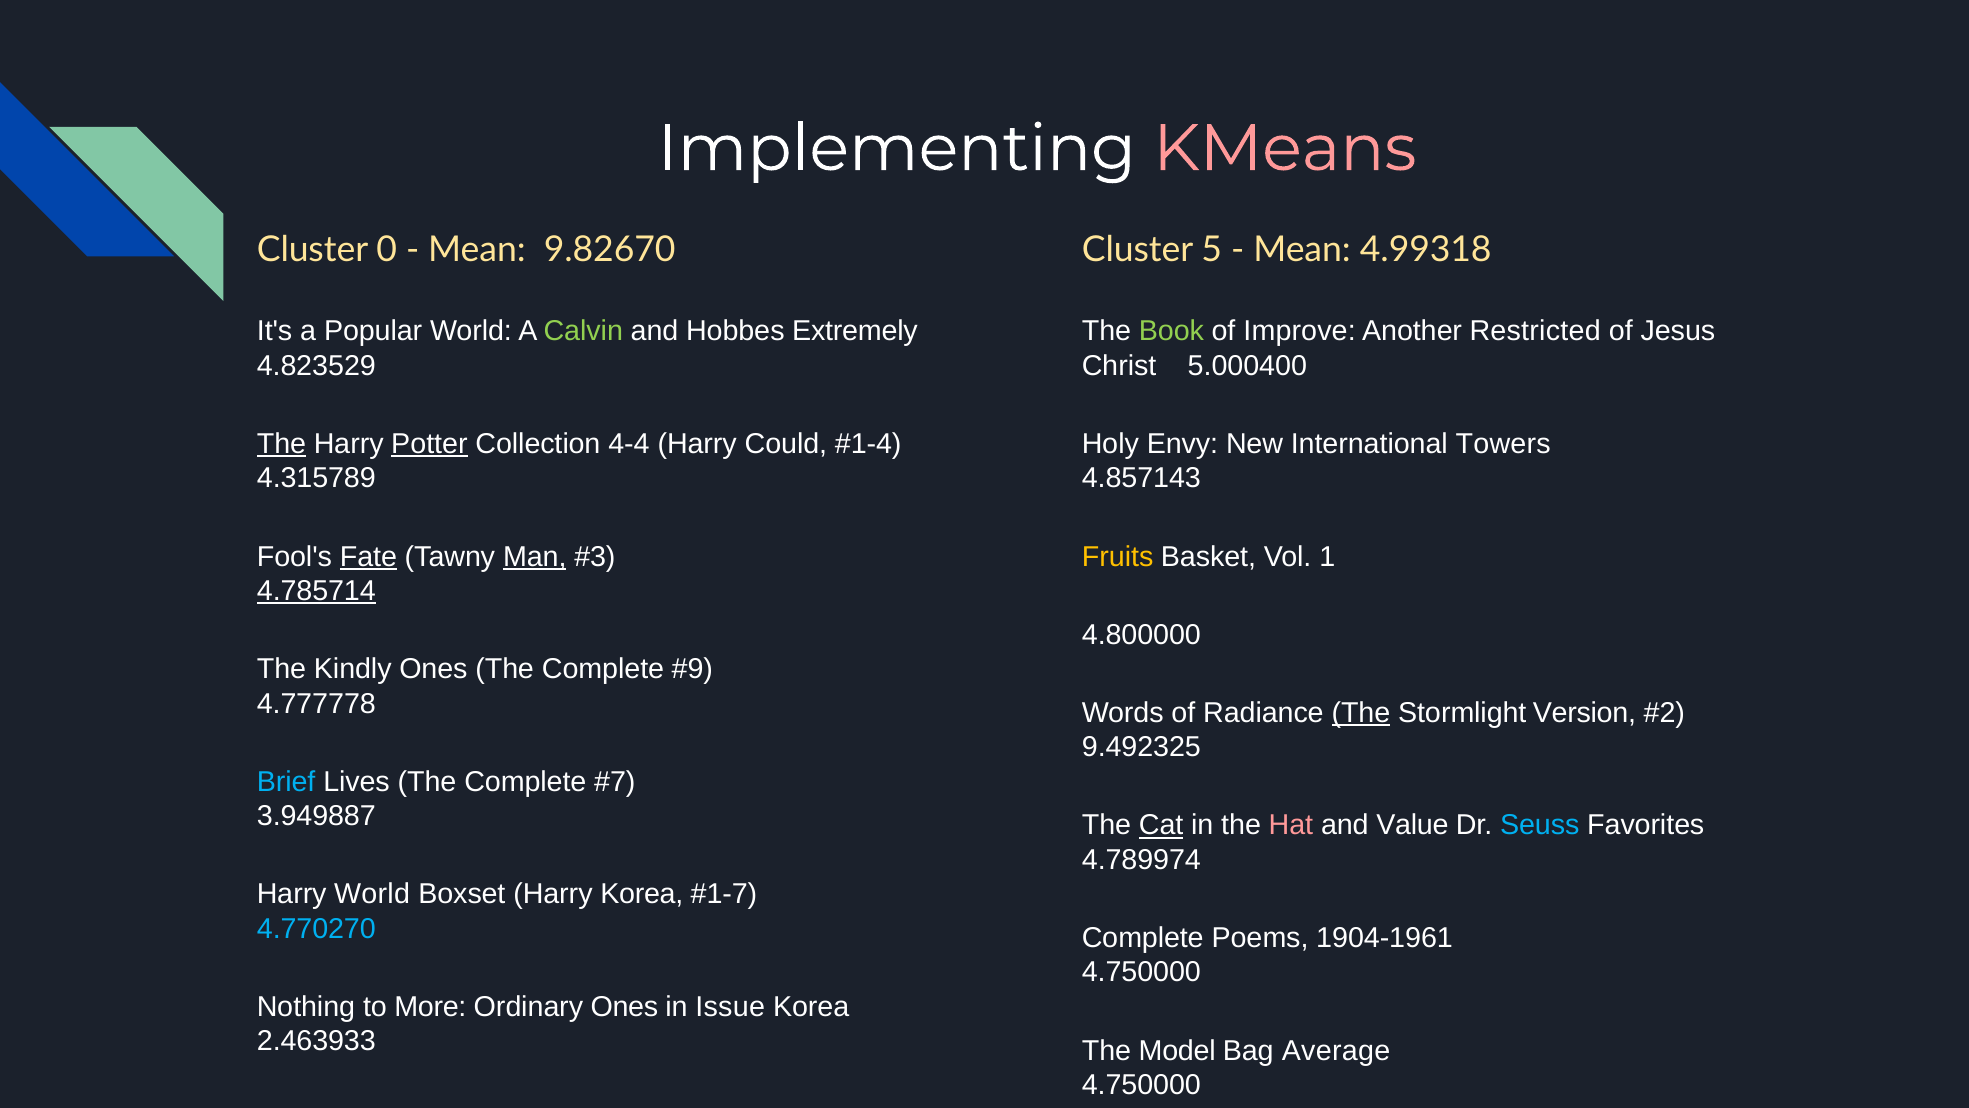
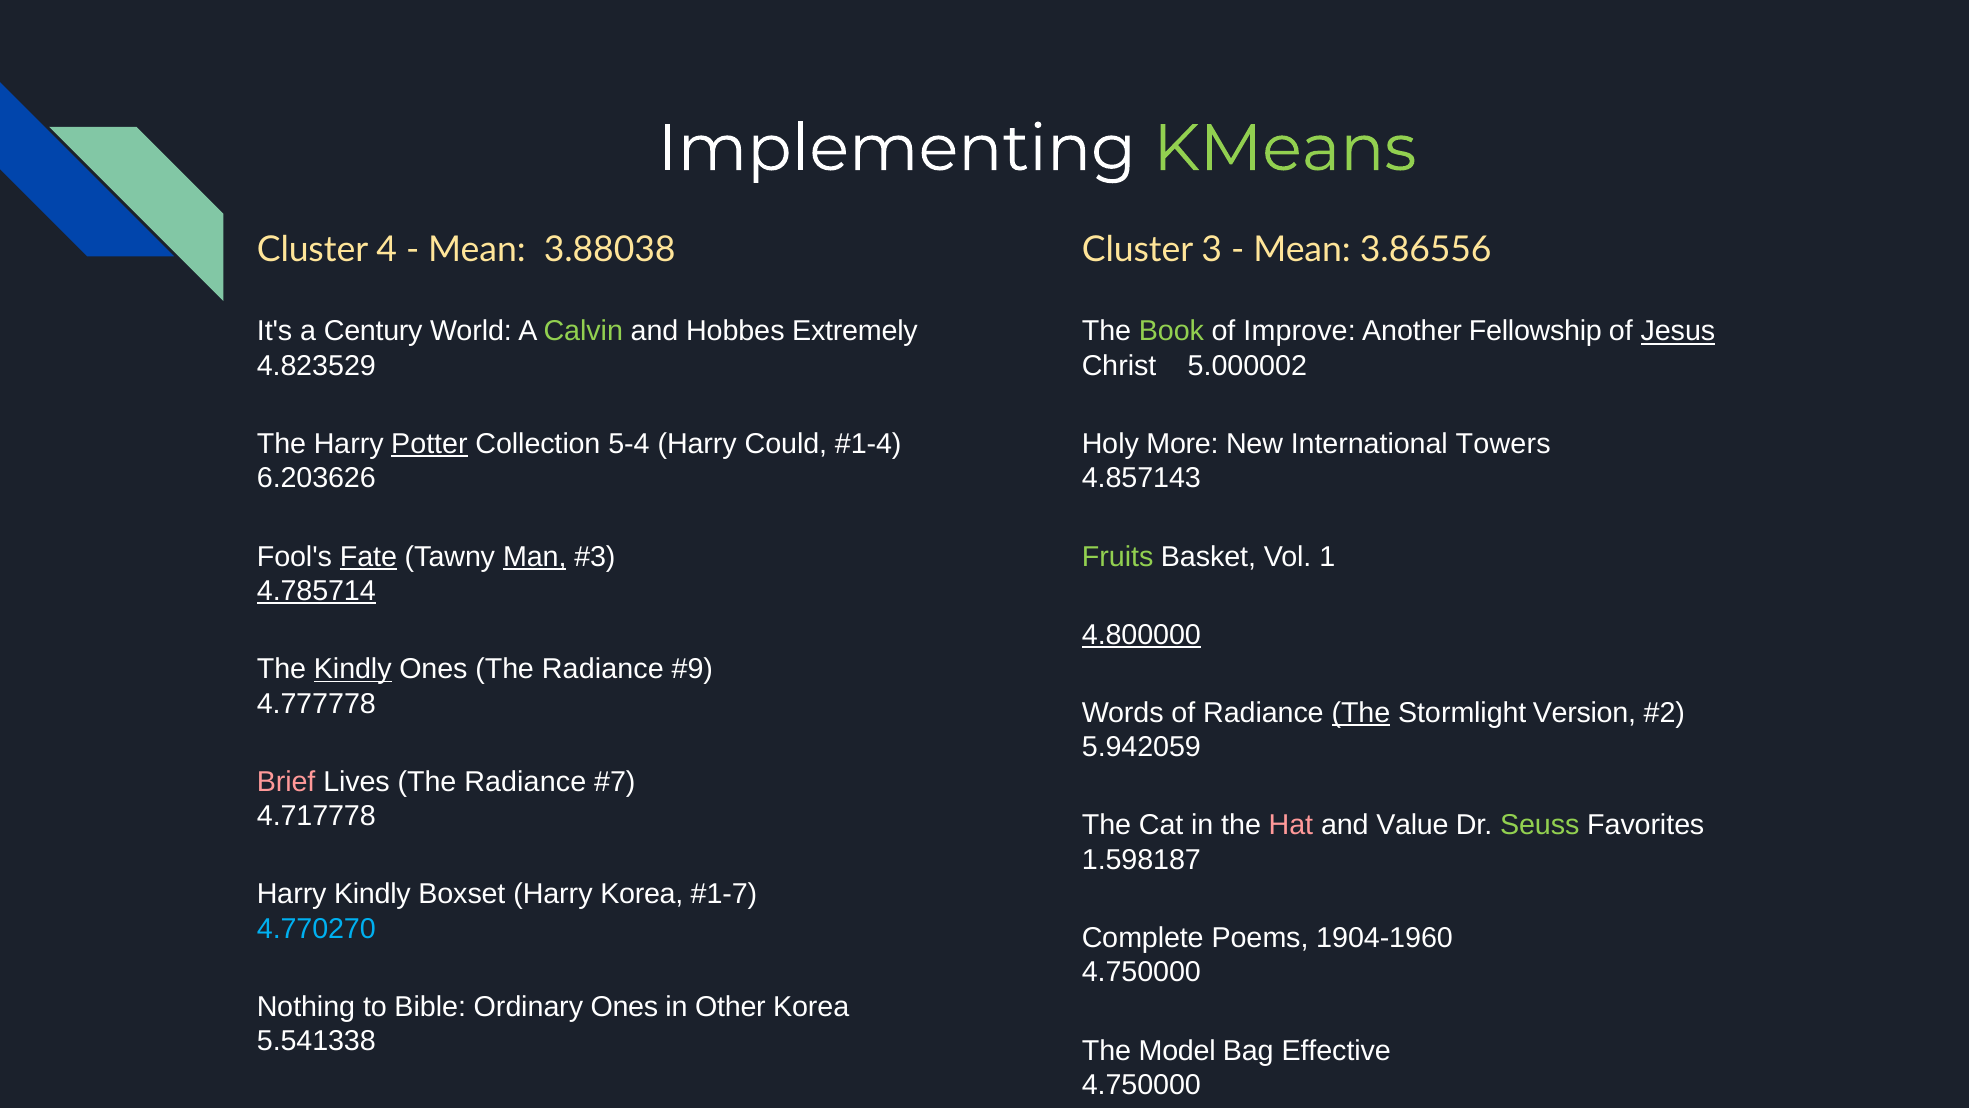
KMeans colour: pink -> light green (1285, 148)
0: 0 -> 4 (387, 249)
9.82670: 9.82670 -> 3.88038 (610, 249)
5: 5 -> 3 (1212, 249)
4.99318: 4.99318 -> 3.86556 (1426, 249)
Popular: Popular -> Century (373, 331)
Restricted: Restricted -> Fellowship (1535, 331)
Jesus underline: none -> present (1678, 331)
5.000400: 5.000400 -> 5.000002 (1247, 366)
The underline: present -> none (281, 444)
4-4: 4-4 -> 5-4 (629, 444)
Envy: Envy -> More (1183, 444)
4.315789: 4.315789 -> 6.203626 (316, 478)
Fruits colour: yellow -> light green (1118, 556)
4.800000 underline: none -> present (1141, 634)
Kindly underline: none -> present (353, 669)
Ones The Complete: Complete -> Radiance (603, 669)
9.492325: 9.492325 -> 5.942059 (1141, 747)
Brief colour: light blue -> pink (286, 781)
Lives The Complete: Complete -> Radiance (525, 781)
3.949887: 3.949887 -> 4.717778 (316, 816)
Cat underline: present -> none (1161, 825)
Seuss colour: light blue -> light green (1540, 825)
4.789974: 4.789974 -> 1.598187 (1141, 860)
Harry World: World -> Kindly (372, 894)
1904-1961: 1904-1961 -> 1904-1960 (1385, 938)
More: More -> Bible (430, 1007)
Issue: Issue -> Other (730, 1007)
2.463933: 2.463933 -> 5.541338 (316, 1041)
Average: Average -> Effective (1336, 1050)
